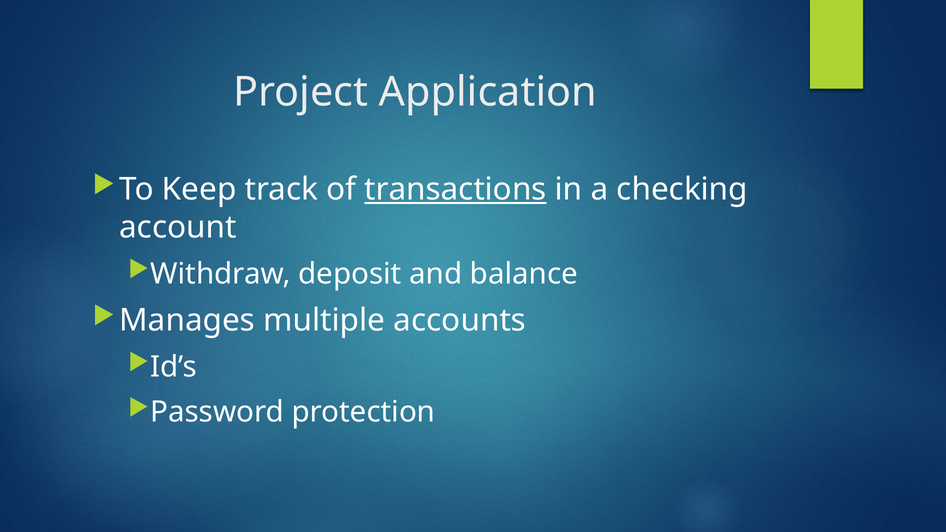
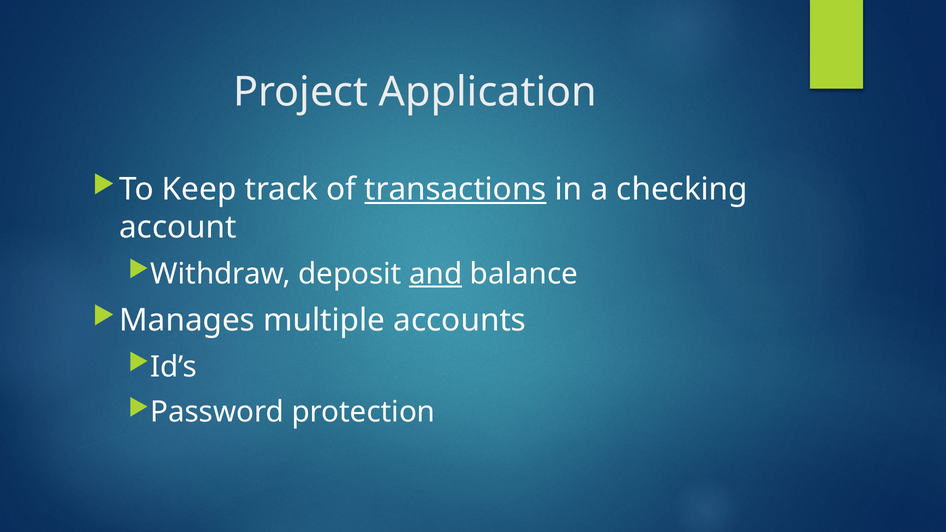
and underline: none -> present (436, 274)
